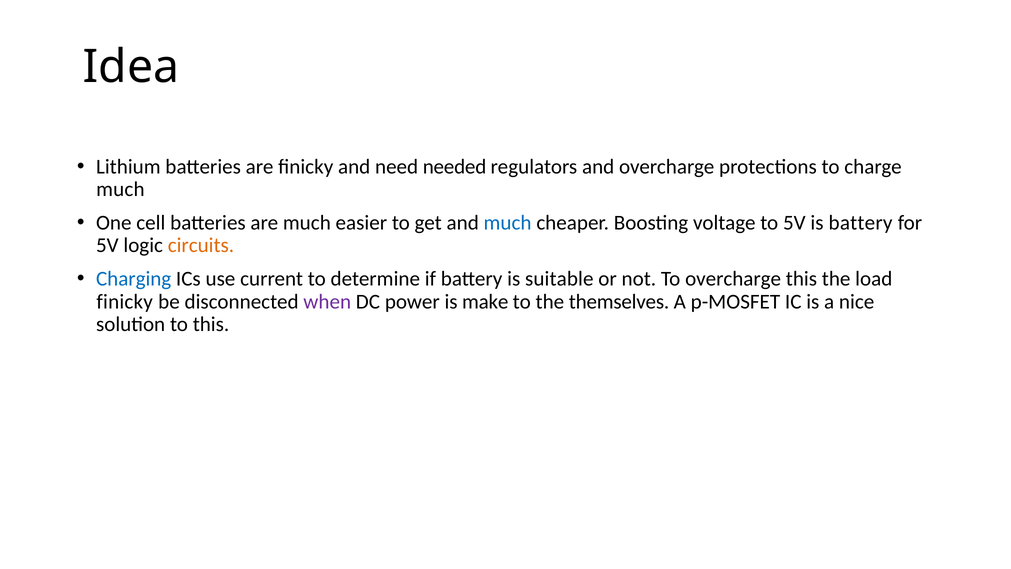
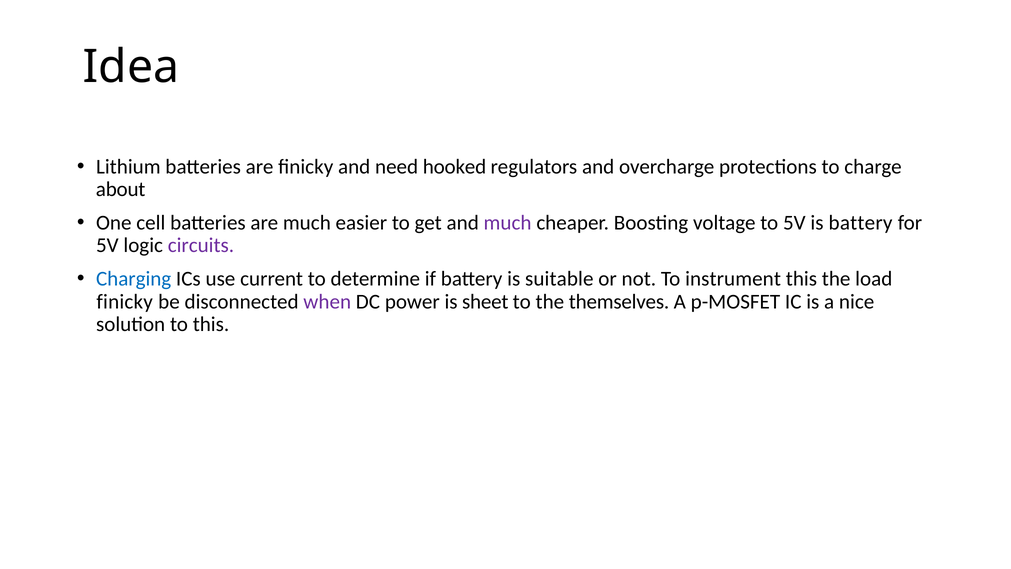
needed: needed -> hooked (455, 166)
much: much -> about (121, 189)
much colour: blue -> purple (508, 223)
circuits colour: orange -> purple (201, 245)
To overcharge: overcharge -> instrument (733, 279)
make: make -> sheet (485, 301)
